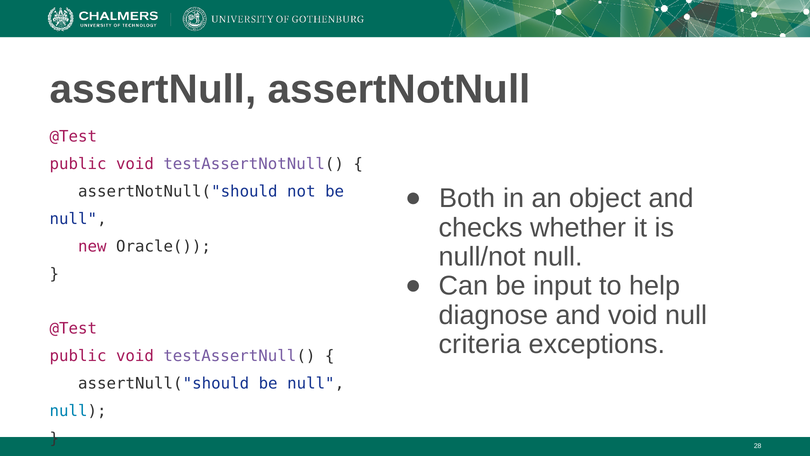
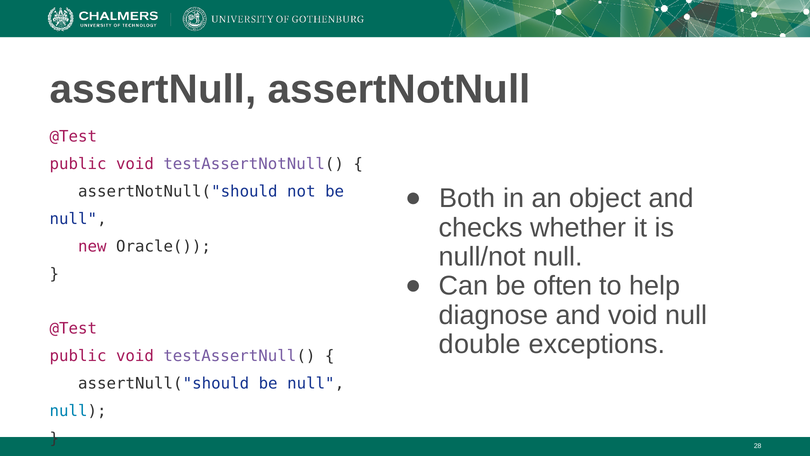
input: input -> often (563, 286)
criteria: criteria -> double (480, 344)
